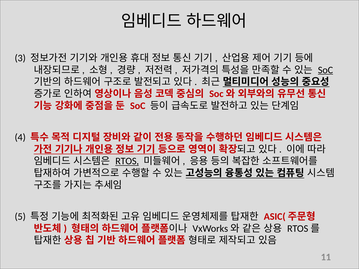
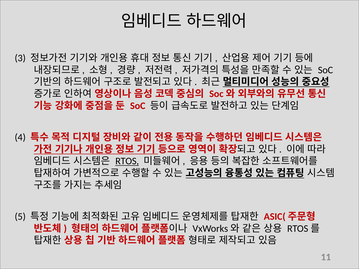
SoC underline: present -> none (325, 70)
